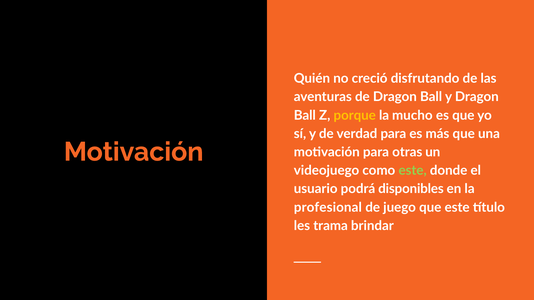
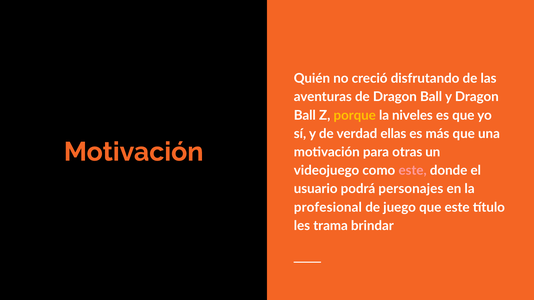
mucho: mucho -> niveles (412, 115)
verdad para: para -> ellas (393, 134)
este colour: light green -> pink (413, 171)
disponibles: disponibles -> personajes (411, 189)
